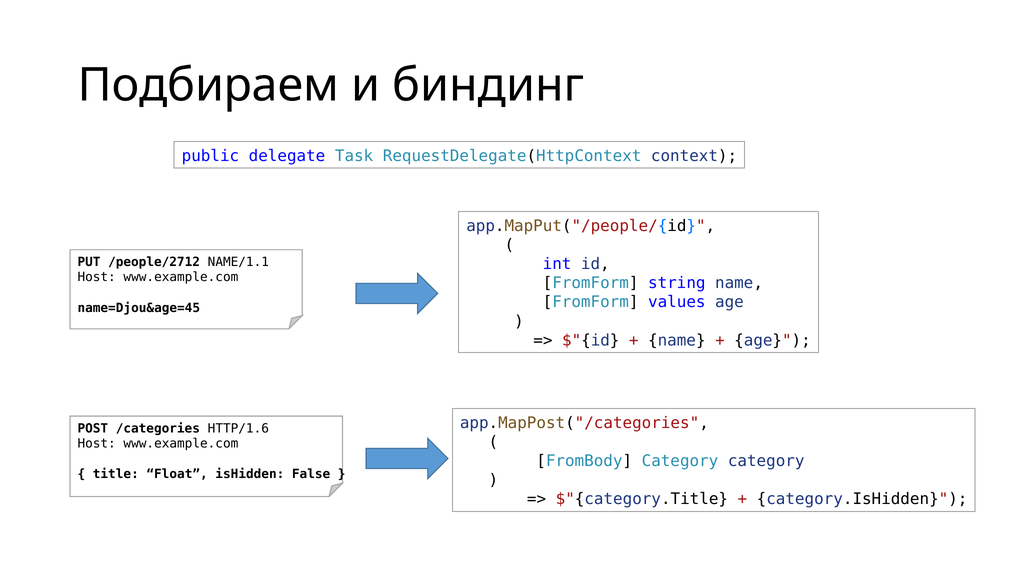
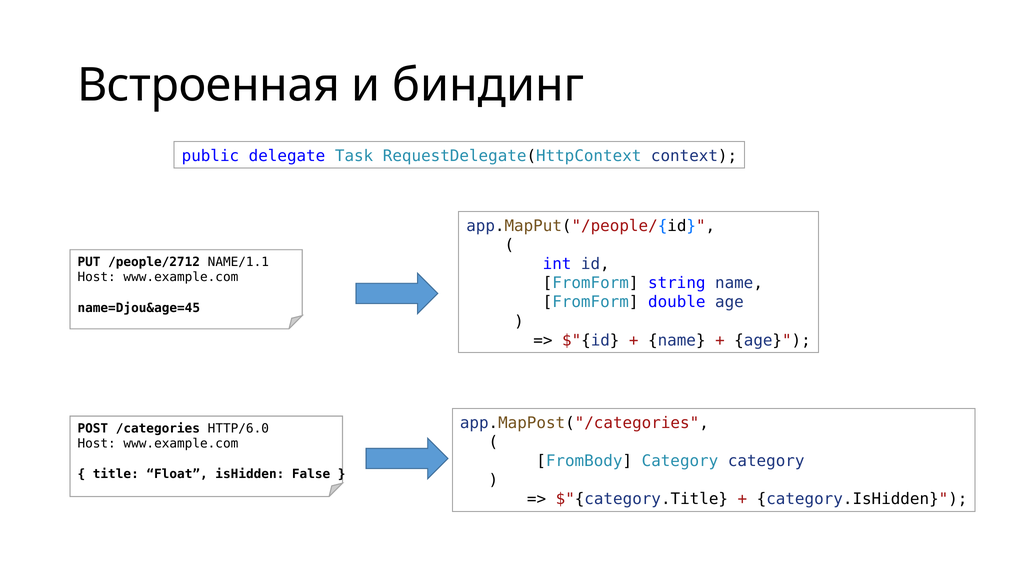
Подбираем: Подбираем -> Встроенная (209, 86)
values: values -> double (677, 302)
HTTP/1.6: HTTP/1.6 -> HTTP/6.0 (238, 429)
